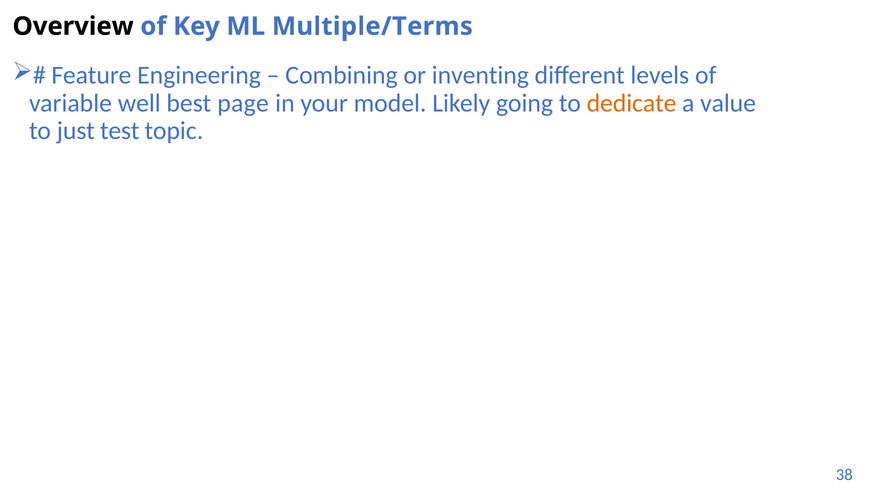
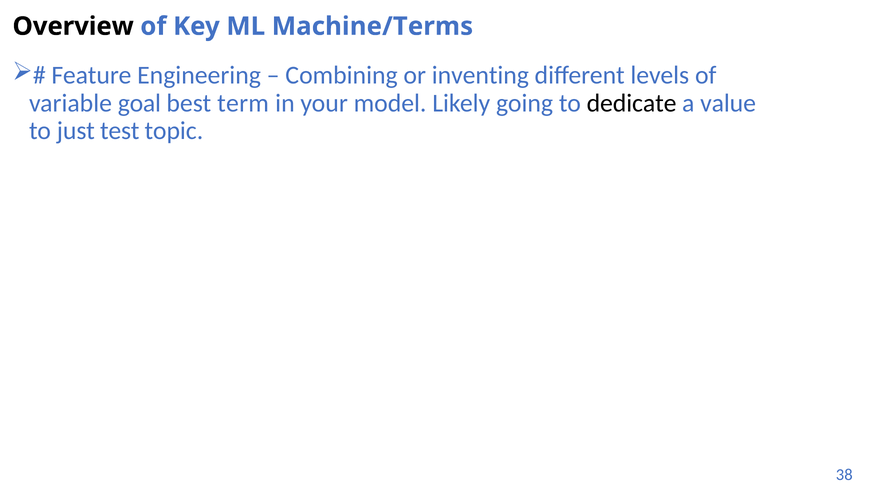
Multiple/Terms: Multiple/Terms -> Machine/Terms (372, 26)
well: well -> goal (139, 103)
page: page -> term (243, 103)
dedicate colour: orange -> black (632, 103)
